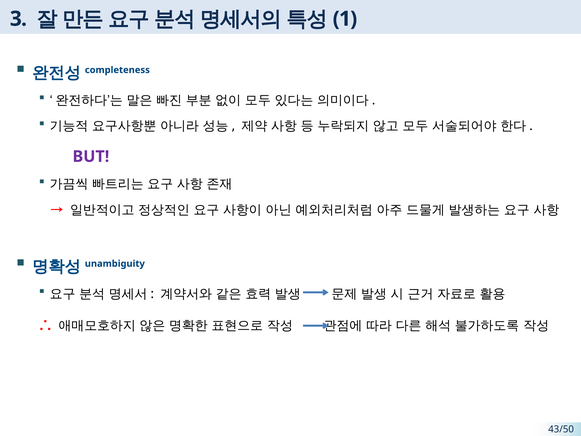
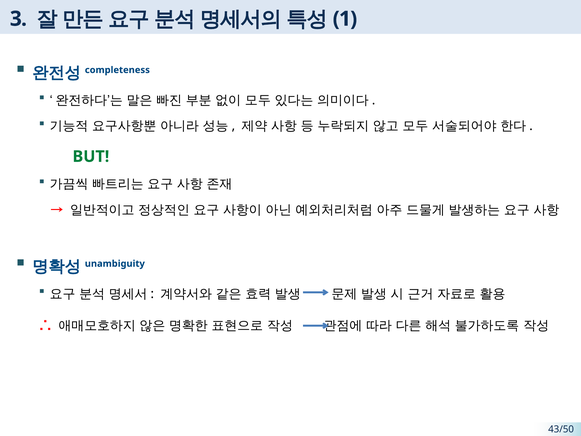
BUT colour: purple -> green (91, 156)
